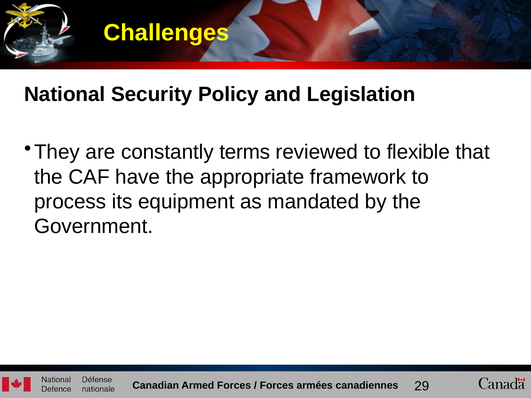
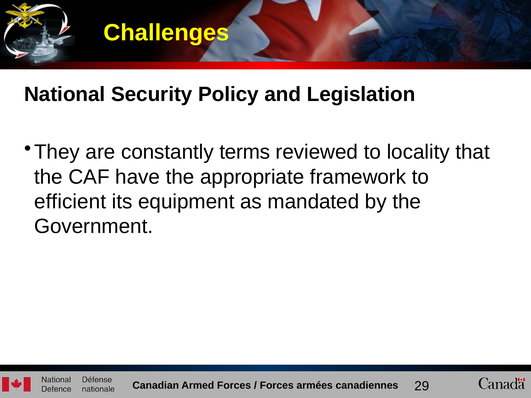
flexible: flexible -> locality (418, 152)
process: process -> efficient (70, 202)
